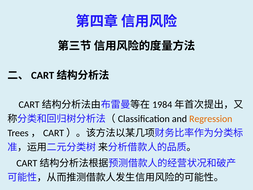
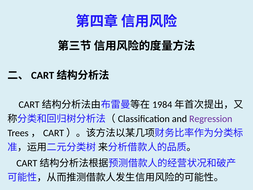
Regression colour: orange -> purple (211, 119)
